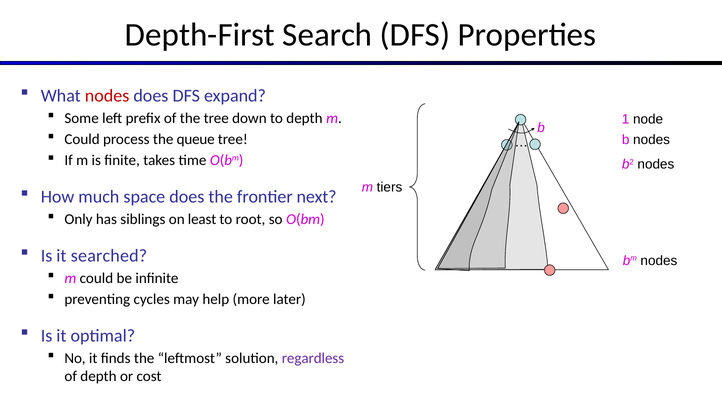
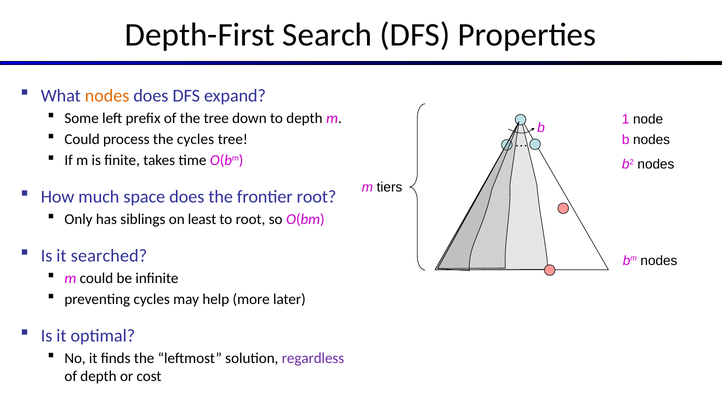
nodes colour: red -> orange (107, 96)
the queue: queue -> cycles (196, 139)
frontier next: next -> root (316, 197)
